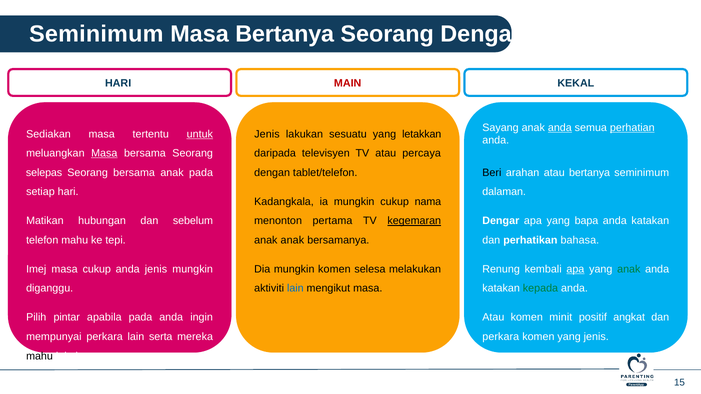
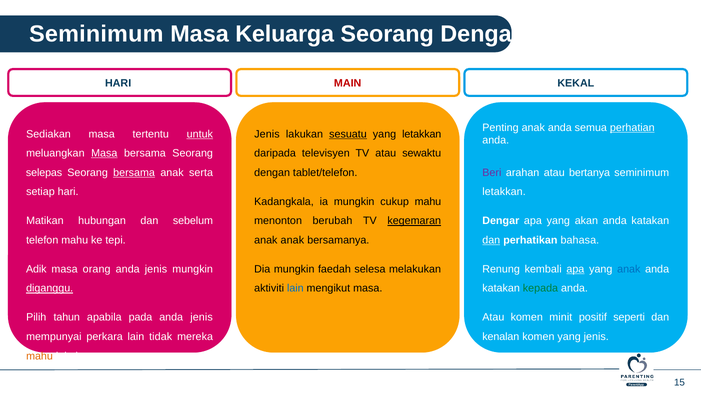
Masa Bertanya: Bertanya -> Keluarga (285, 34)
Sayang: Sayang -> Penting (500, 128)
anda underline: present -> none (560, 128)
sesuatu underline: none -> present (348, 134)
percaya: percaya -> sewaktu (422, 153)
bersama underline: none -> present (134, 173)
anak pada: pada -> serta (201, 173)
Beri colour: black -> purple (492, 173)
dalaman: dalaman -> letakkan (504, 192)
cukup nama: nama -> mahu (428, 202)
pertama: pertama -> berubah (332, 221)
bapa: bapa -> akan (586, 221)
dan underline: none -> present (491, 240)
Imej: Imej -> Adik (36, 269)
masa cukup: cukup -> orang (97, 269)
mungkin komen: komen -> faedah (334, 269)
anak colour: green -> blue (629, 269)
diganggu underline: none -> present (50, 289)
pintar: pintar -> tahun (67, 318)
ingin: ingin -> jenis (202, 318)
angkat: angkat -> seperti (629, 318)
serta: serta -> tidak (161, 337)
perkara: perkara -> kenalan (501, 337)
mahu colour: black -> orange (40, 356)
